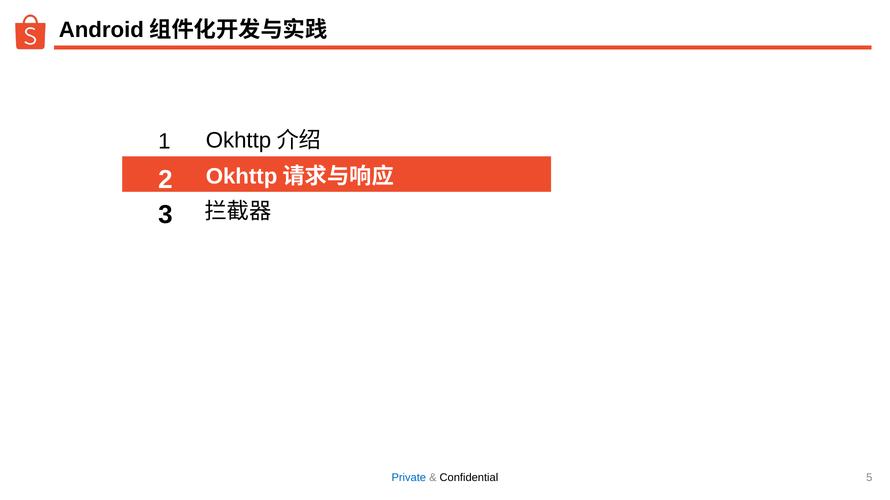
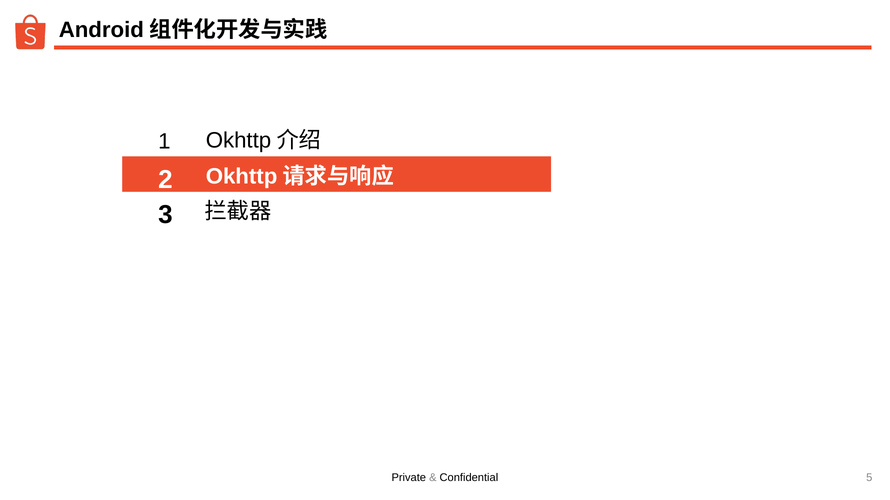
Private colour: blue -> black (409, 478)
